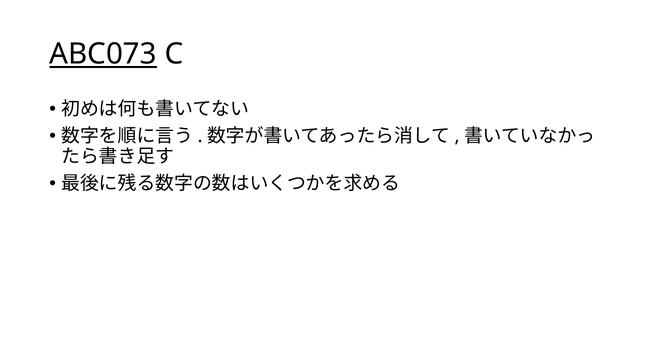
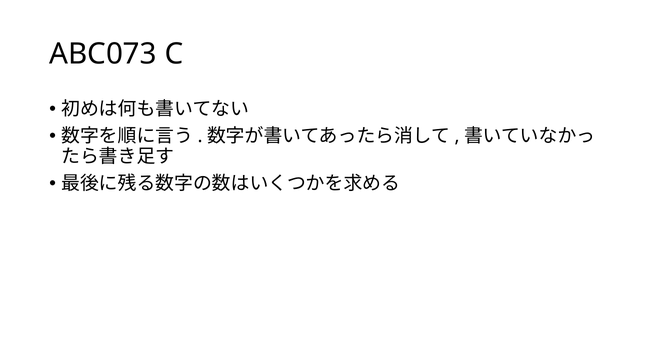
ABC073 underline: present -> none (103, 54)
